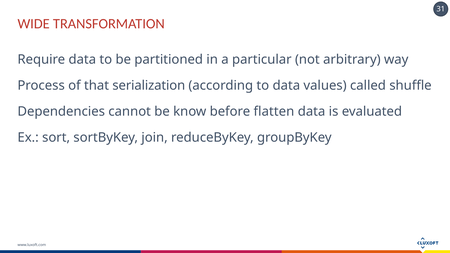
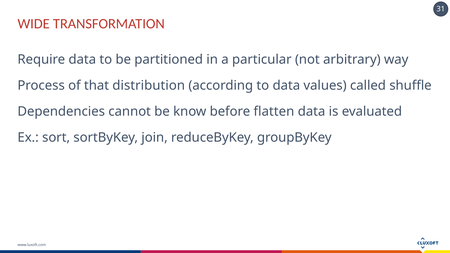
serialization: serialization -> distribution (149, 85)
